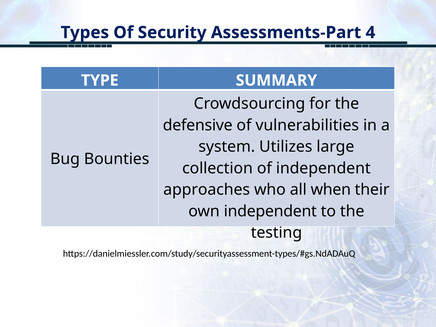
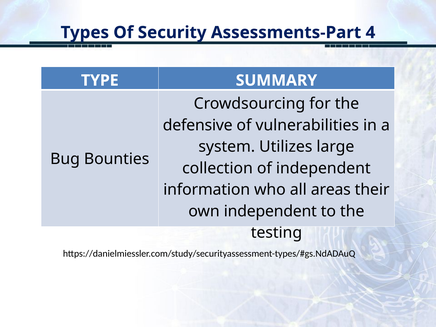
approaches: approaches -> information (207, 190)
when: when -> areas (331, 190)
